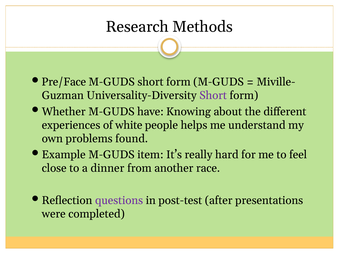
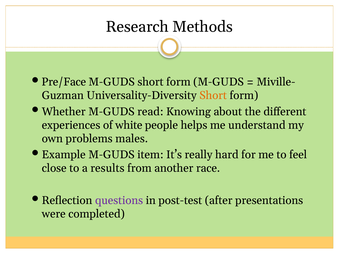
Short colour: purple -> orange (213, 96)
have: have -> read (150, 112)
found: found -> males (132, 139)
dinner: dinner -> results (107, 168)
